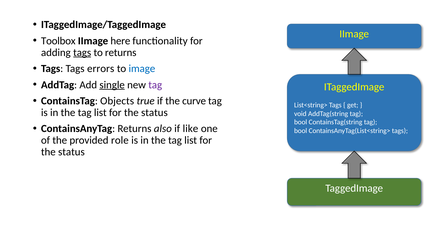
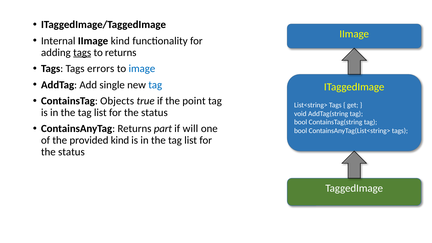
Toolbox: Toolbox -> Internal (58, 41)
IImage here: here -> kind (120, 41)
single underline: present -> none (112, 85)
tag colour: purple -> blue (155, 85)
curve: curve -> point (194, 101)
also: also -> part (163, 129)
like: like -> will (190, 129)
provided role: role -> kind (120, 140)
